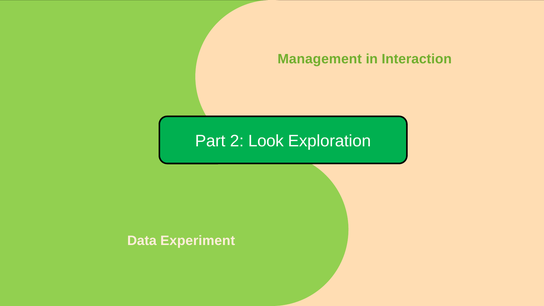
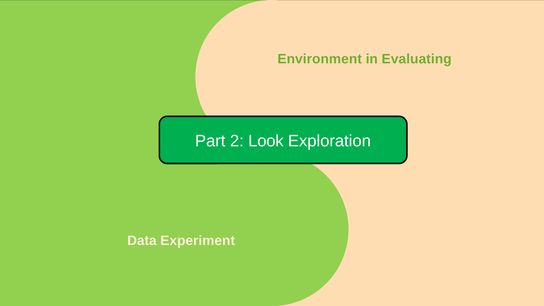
Management: Management -> Environment (320, 59)
Interaction: Interaction -> Evaluating (417, 59)
